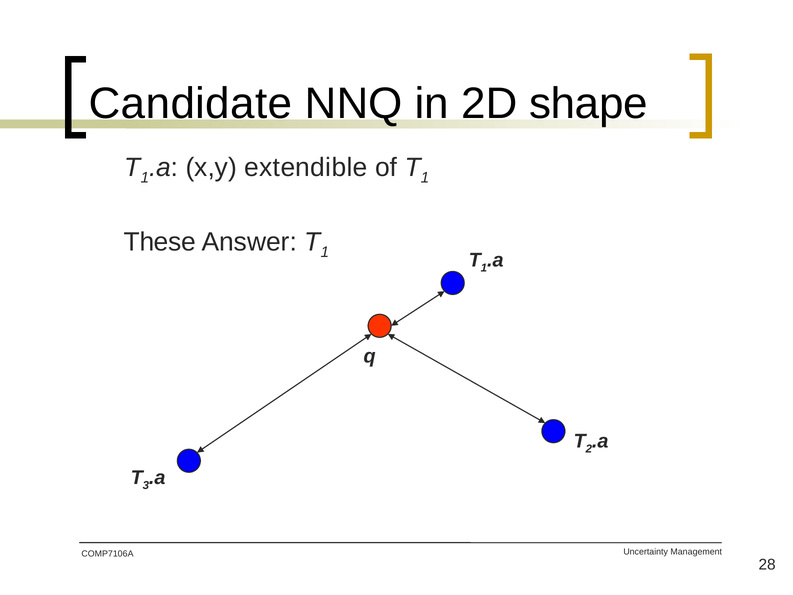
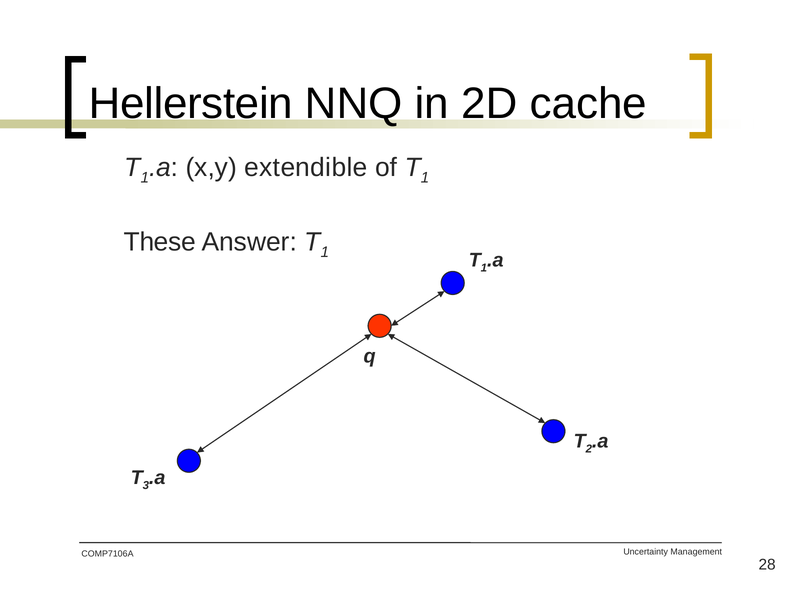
Candidate: Candidate -> Hellerstein (191, 104)
shape: shape -> cache (588, 104)
